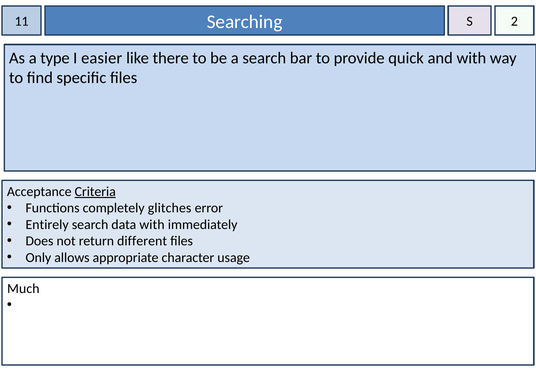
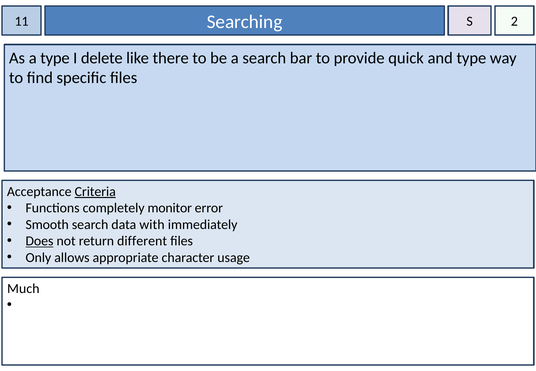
easier: easier -> delete (102, 58)
and with: with -> type (471, 58)
glitches: glitches -> monitor (170, 208)
Entirely: Entirely -> Smooth (47, 225)
Does underline: none -> present (39, 241)
